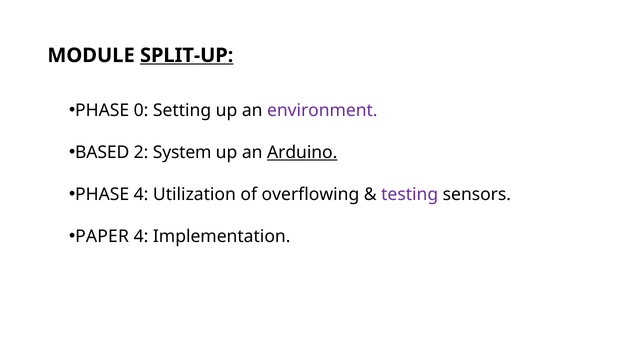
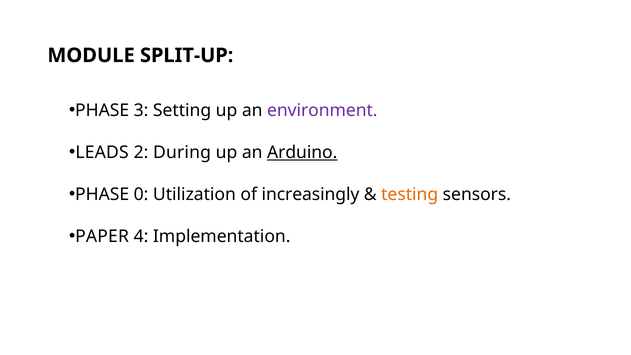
SPLIT-UP underline: present -> none (187, 55)
0: 0 -> 3 (141, 110)
BASED: BASED -> LEADS (102, 152)
System: System -> During (182, 152)
PHASE 4: 4 -> 0 (141, 194)
overflowing: overflowing -> increasingly (310, 194)
testing colour: purple -> orange (410, 194)
